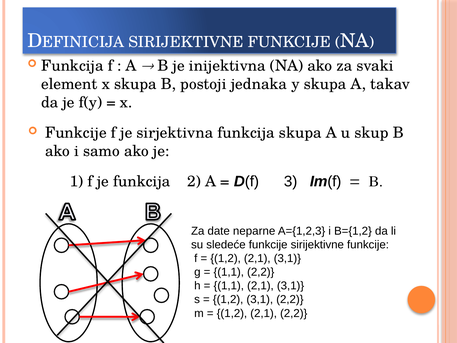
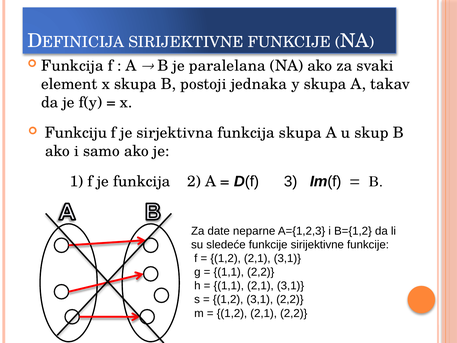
inijektivna: inijektivna -> paralelana (227, 66)
Funkcije: Funkcije -> Funkciju (76, 133)
